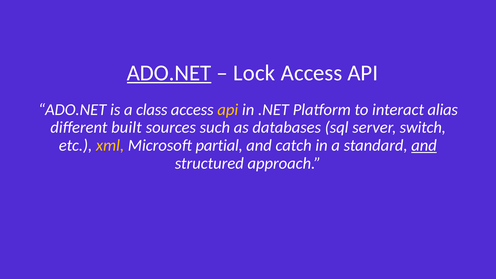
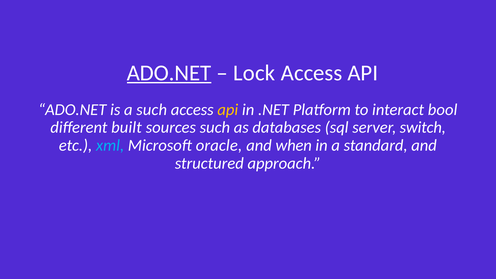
a class: class -> such (152, 110)
alias: alias -> bool (443, 110)
xml colour: yellow -> light blue (110, 145)
partial: partial -> oracle (219, 145)
catch: catch -> when (294, 145)
and underline: present -> none (424, 145)
